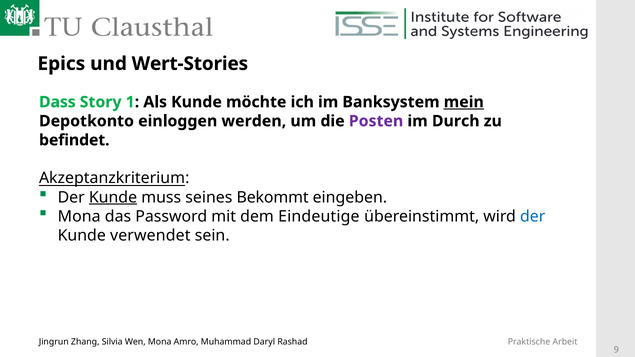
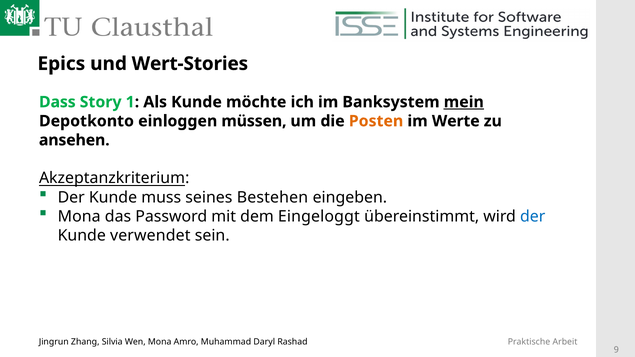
werden: werden -> müssen (254, 121)
Posten colour: purple -> orange (376, 121)
Durch: Durch -> Werte (456, 121)
befindet: befindet -> ansehen (74, 140)
Kunde underline: present -> none (113, 197)
Bekommt: Bekommt -> Bestehen (272, 197)
Eindeutige: Eindeutige -> Eingeloggt (319, 216)
